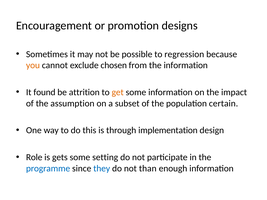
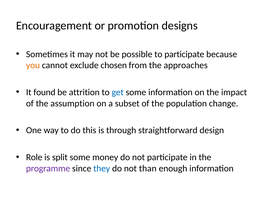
to regression: regression -> participate (184, 54)
the information: information -> approaches (186, 65)
get colour: orange -> blue (118, 92)
certain: certain -> change (224, 104)
implementation: implementation -> straightforward (168, 131)
gets: gets -> split (60, 157)
setting: setting -> money (105, 157)
programme colour: blue -> purple (48, 169)
